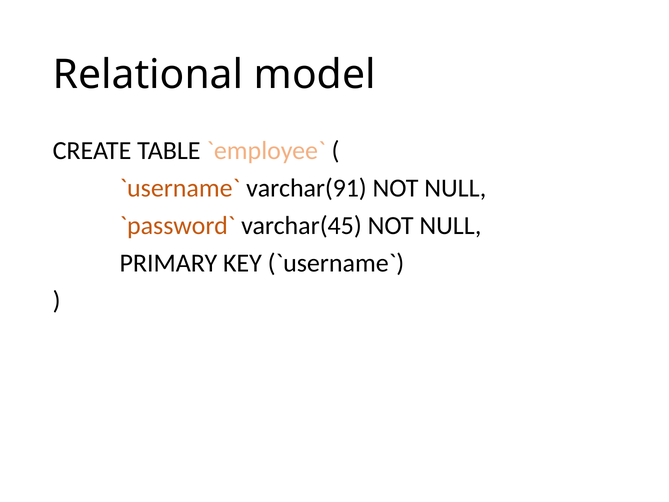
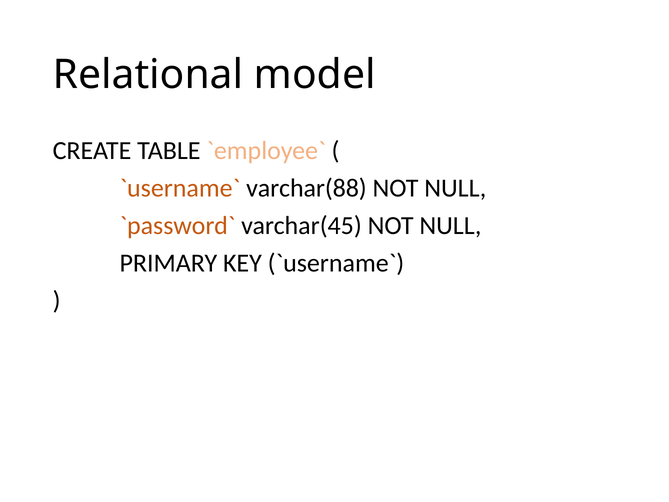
varchar(91: varchar(91 -> varchar(88 (306, 188)
